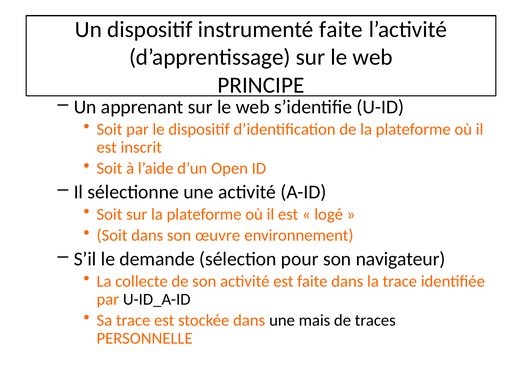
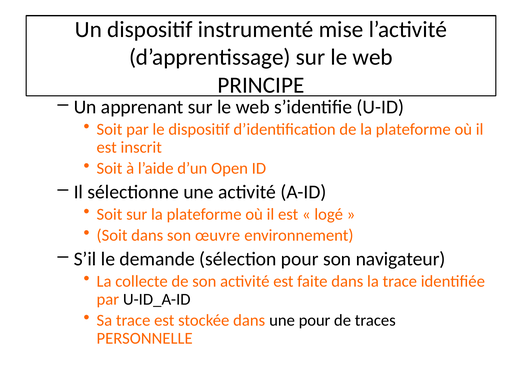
instrumenté faite: faite -> mise (341, 30)
une mais: mais -> pour (315, 321)
